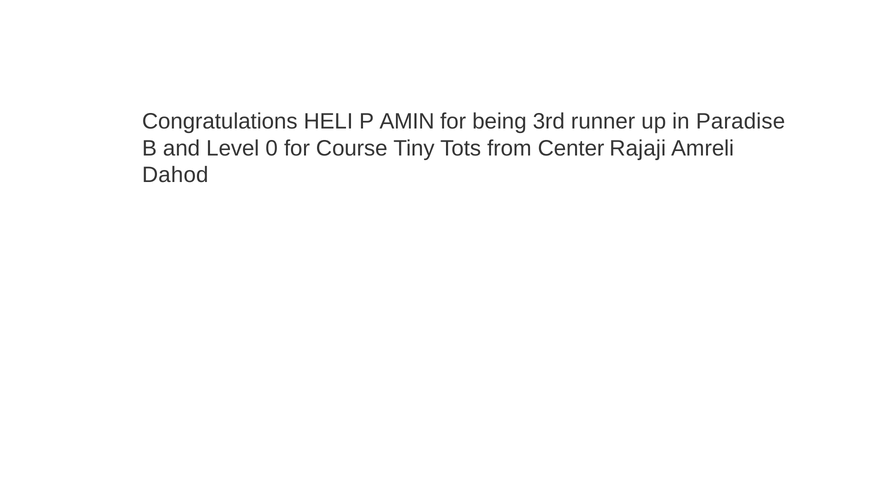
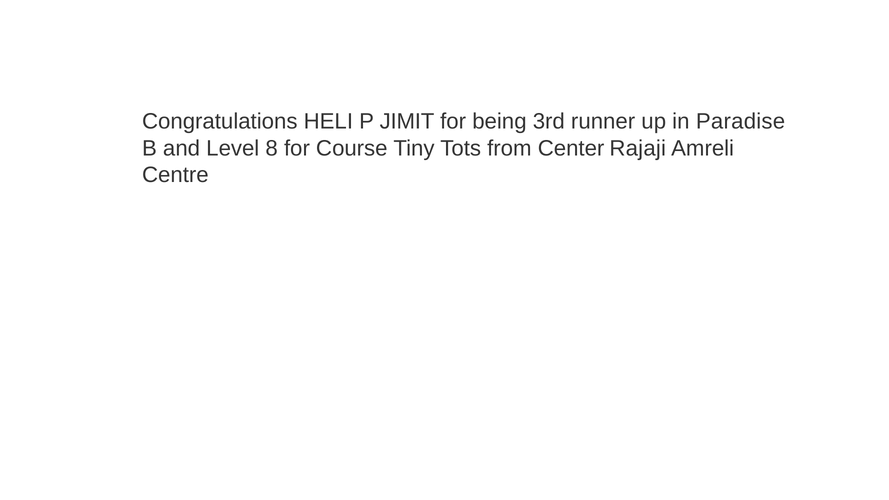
AMIN: AMIN -> JIMIT (407, 122)
0: 0 -> 8 (272, 148)
Dahod: Dahod -> Centre (175, 175)
